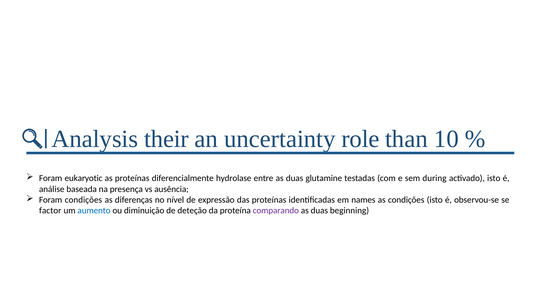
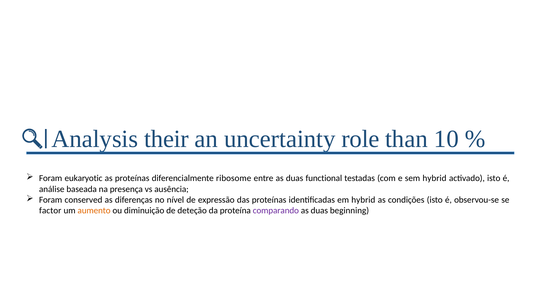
hydrolase: hydrolase -> ribosome (234, 178)
glutamine: glutamine -> functional (324, 178)
sem during: during -> hybrid (435, 178)
Foram condições: condições -> conserved (83, 200)
em names: names -> hybrid (363, 200)
aumento colour: blue -> orange (94, 211)
